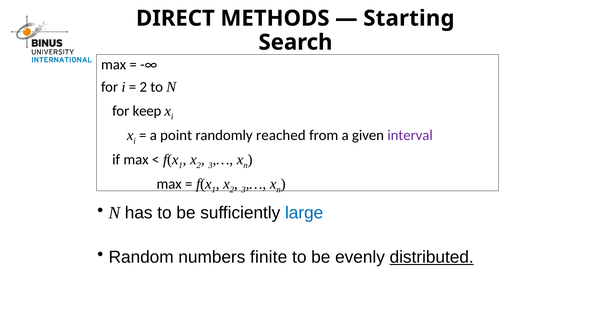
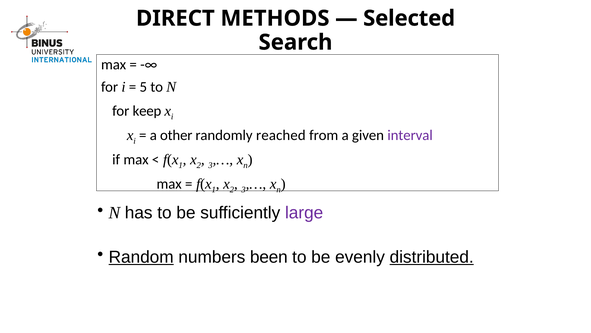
Starting: Starting -> Selected (409, 18)
2: 2 -> 5 (143, 87)
point: point -> other (176, 135)
large colour: blue -> purple (304, 213)
Random underline: none -> present (141, 257)
finite: finite -> been (269, 257)
